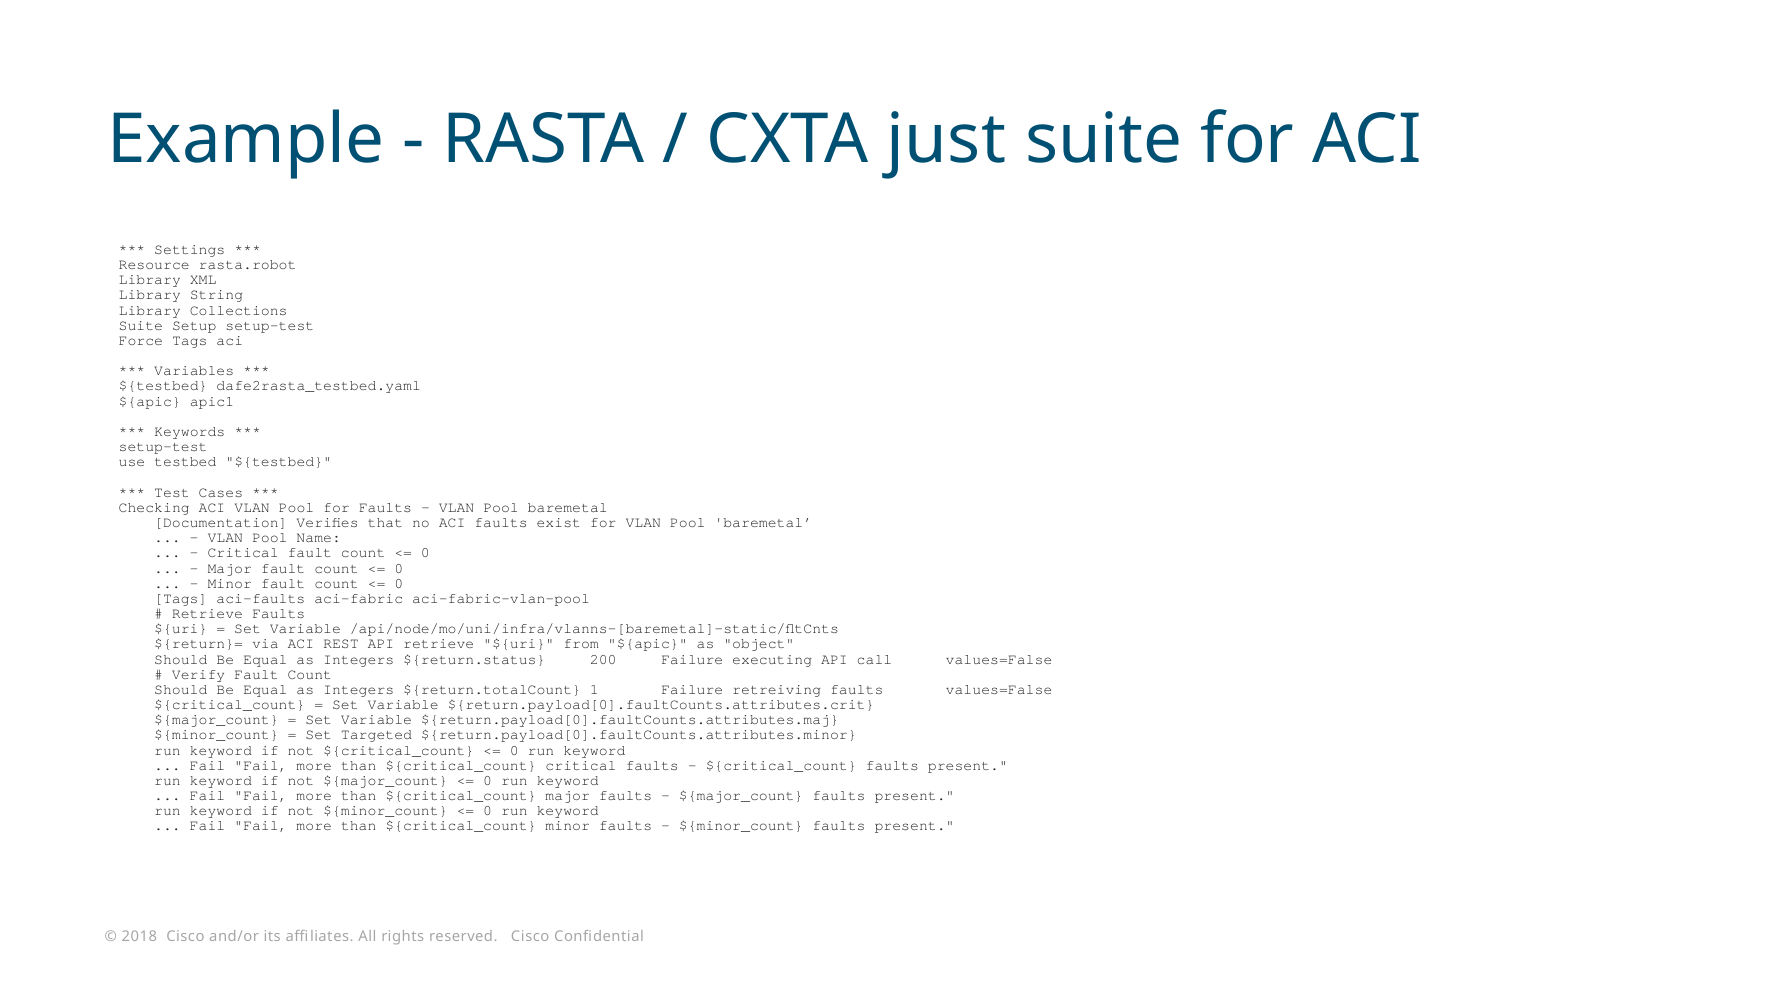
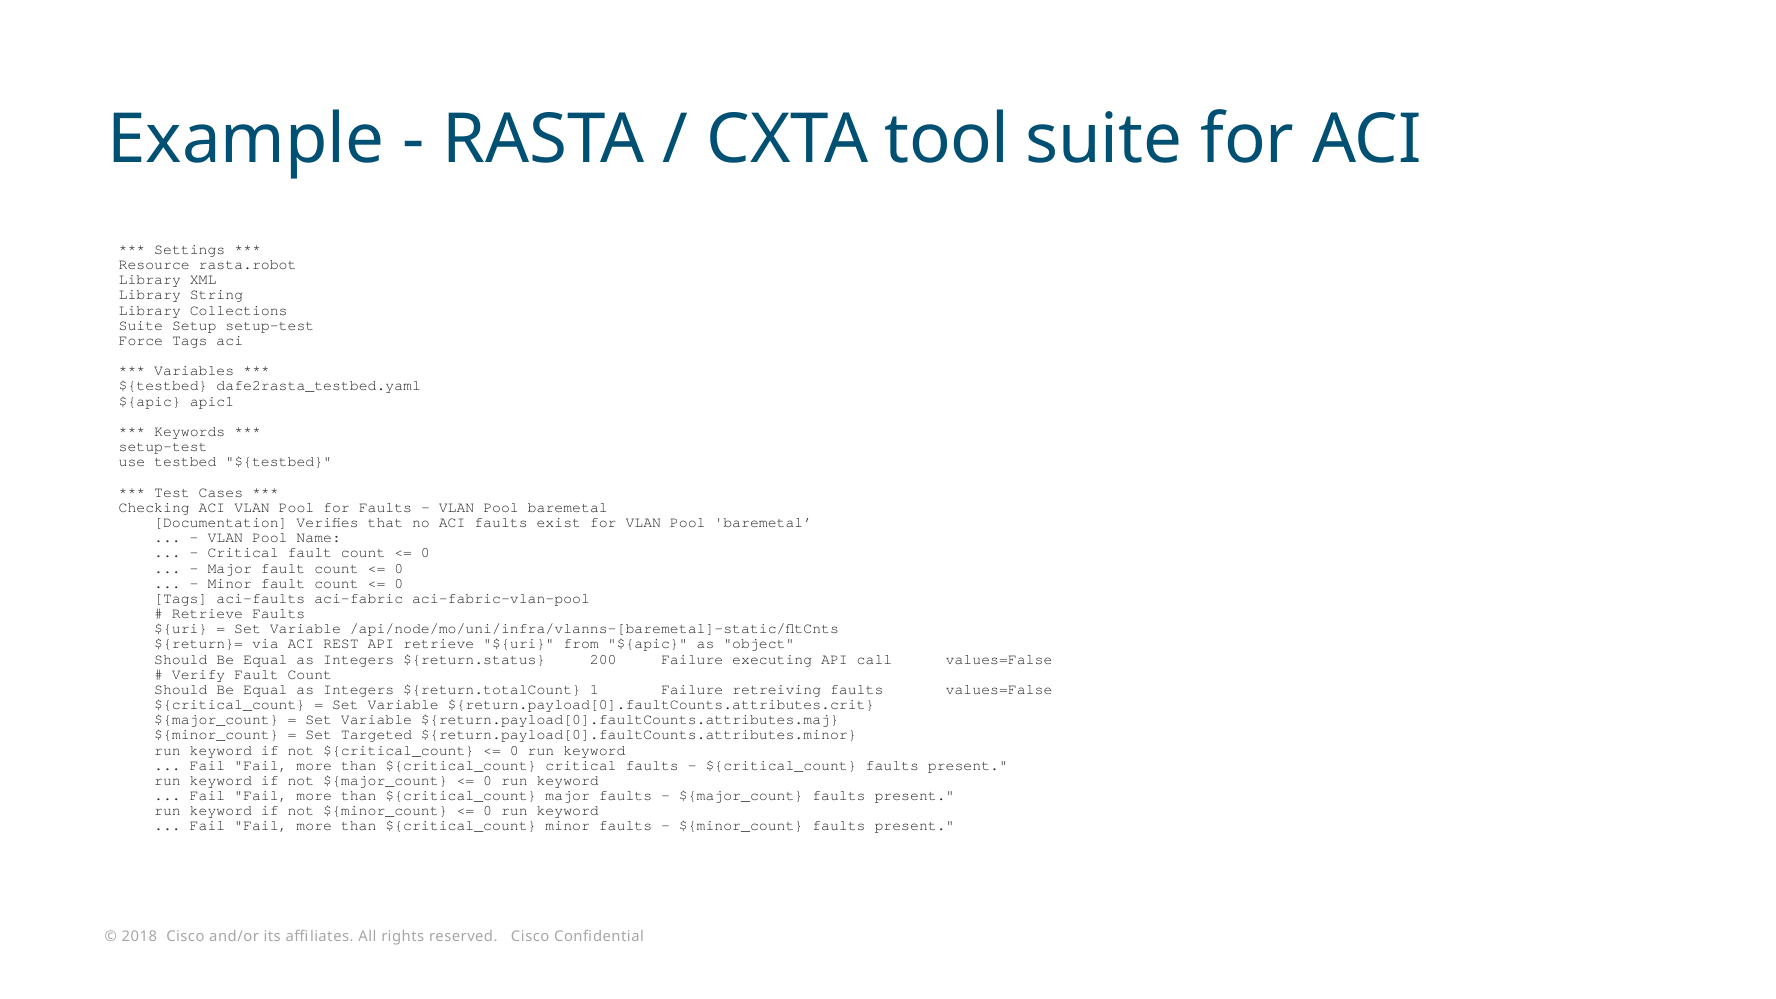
just: just -> tool (947, 139)
